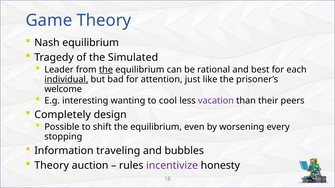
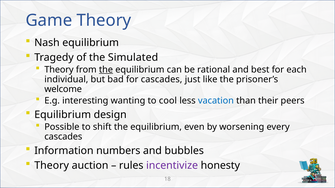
Leader: Leader -> Theory (59, 70)
individual underline: present -> none (66, 80)
for attention: attention -> cascades (162, 80)
vacation colour: purple -> blue (216, 101)
Completely: Completely -> Equilibrium (63, 115)
stopping: stopping -> cascades (63, 137)
traveling: traveling -> numbers (118, 151)
